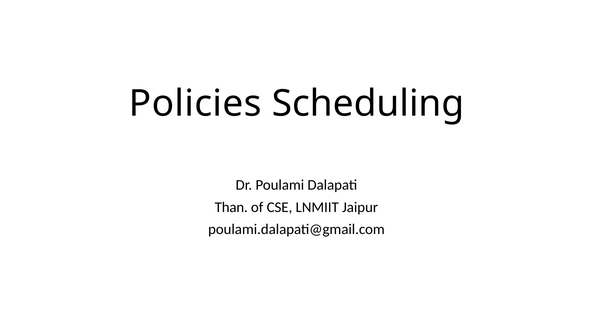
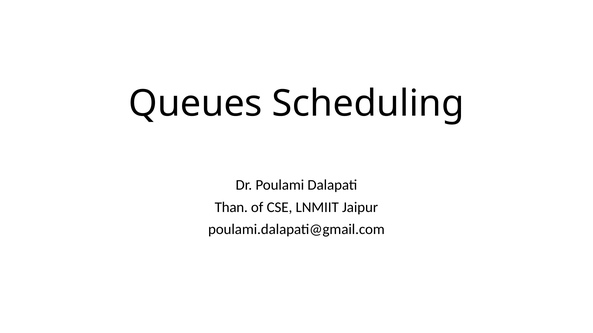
Policies: Policies -> Queues (195, 104)
